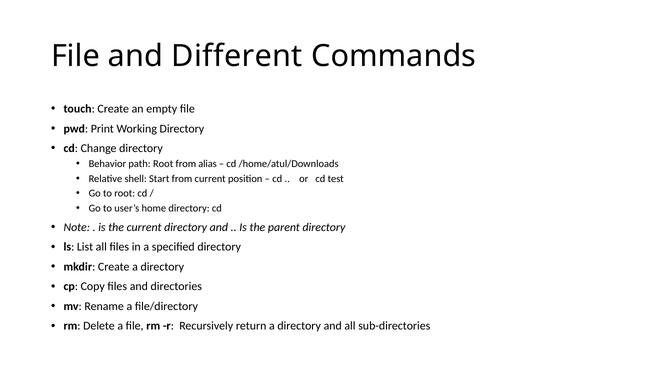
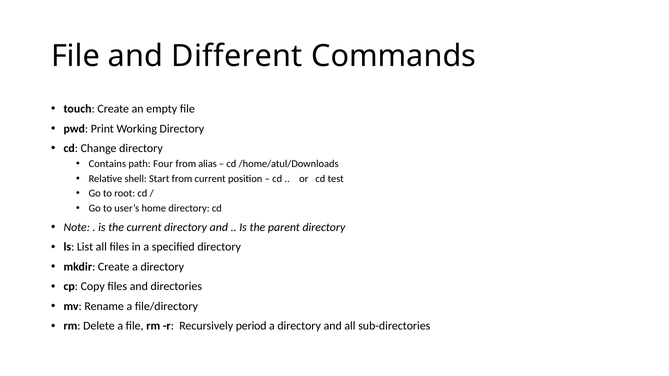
Behavior: Behavior -> Contains (107, 164)
path Root: Root -> Four (163, 164)
return: return -> period (251, 326)
